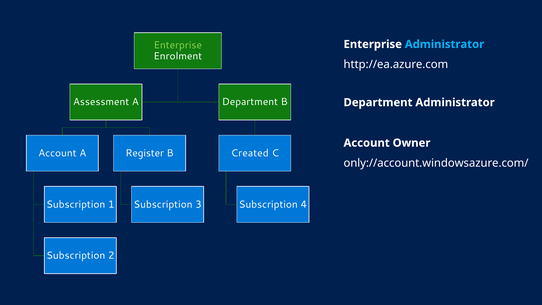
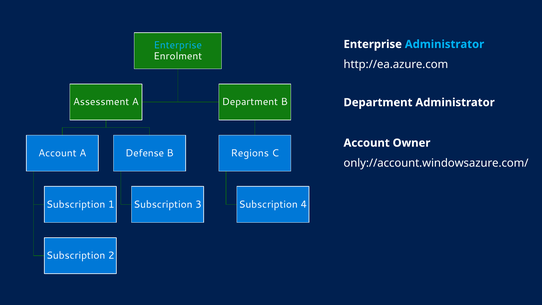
Enterprise colour: light green -> light blue (178, 45)
Register: Register -> Defense (145, 153)
Created: Created -> Regions (250, 153)
